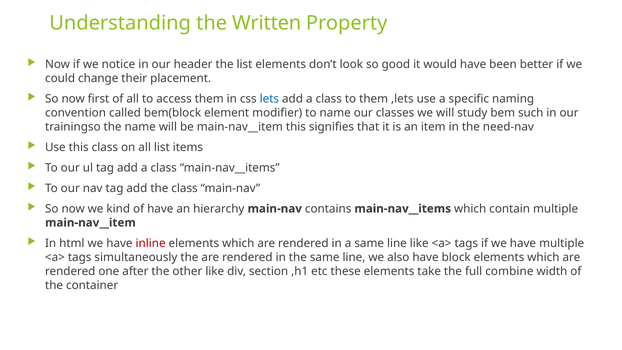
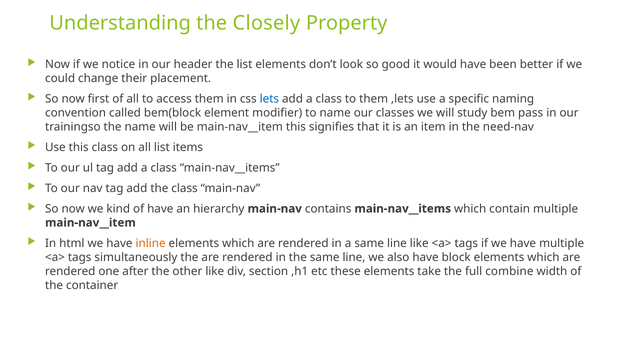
Written: Written -> Closely (266, 23)
such: such -> pass (531, 113)
inline colour: red -> orange (151, 243)
